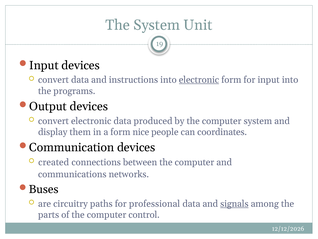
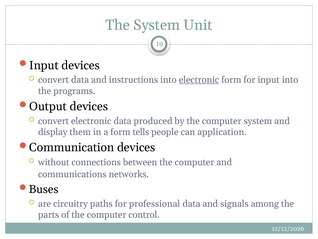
nice: nice -> tells (141, 132)
coordinates: coordinates -> application (222, 132)
created: created -> without (54, 162)
signals underline: present -> none (234, 203)
